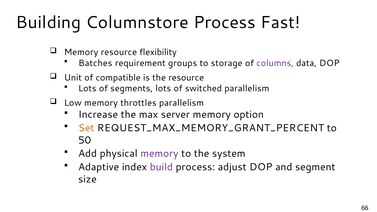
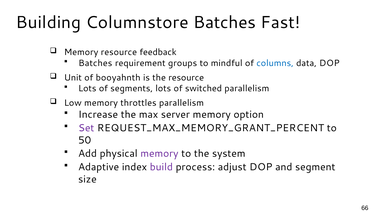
Columnstore Process: Process -> Batches (225, 22)
flexibility: flexibility -> feedback (158, 52)
storage: storage -> mindful (227, 63)
columns colour: purple -> blue (275, 63)
compatible: compatible -> booyahnth (118, 78)
Set colour: orange -> purple (86, 128)
